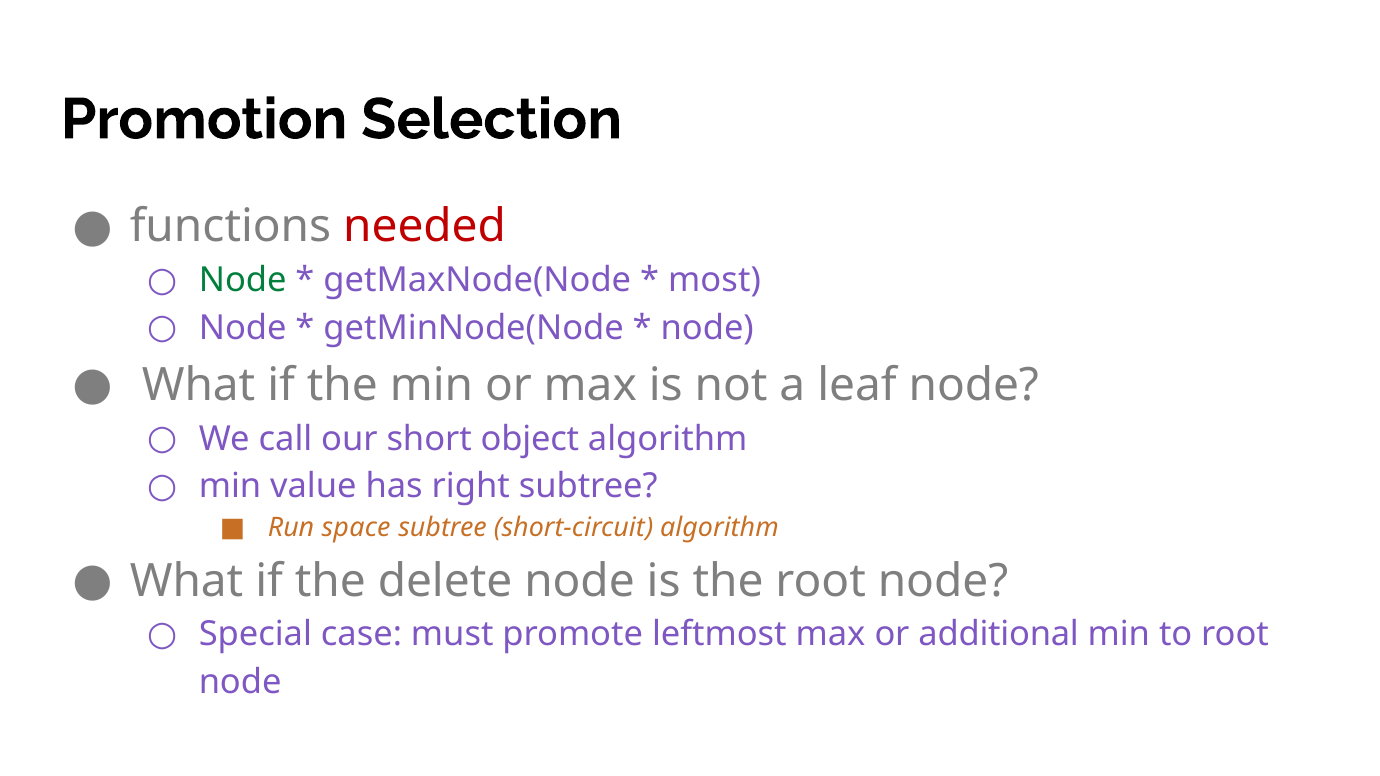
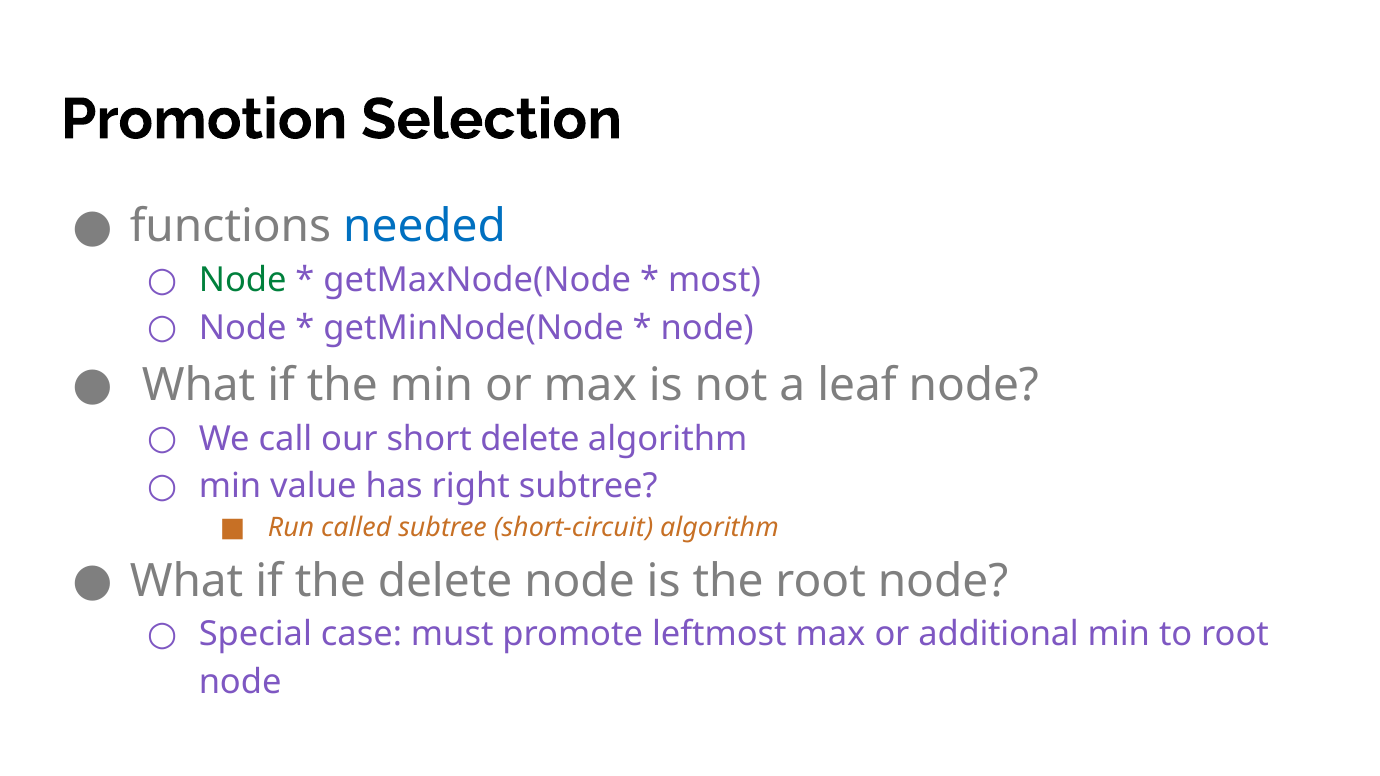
needed colour: red -> blue (425, 227)
short object: object -> delete (530, 439)
space: space -> called (356, 528)
